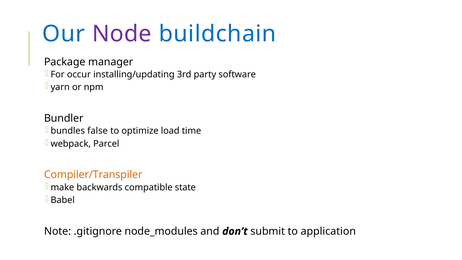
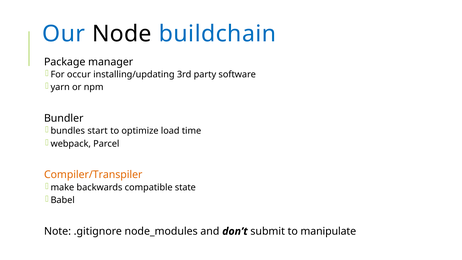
Node colour: purple -> black (122, 34)
false: false -> start (98, 131)
application: application -> manipulate (328, 231)
